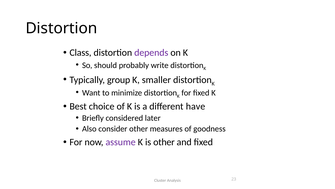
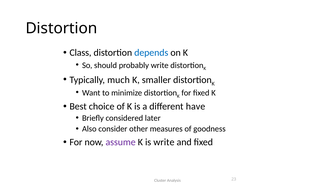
depends colour: purple -> blue (151, 53)
group: group -> much (119, 80)
is other: other -> write (164, 142)
